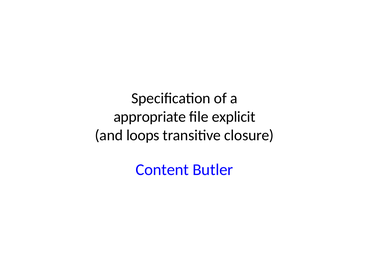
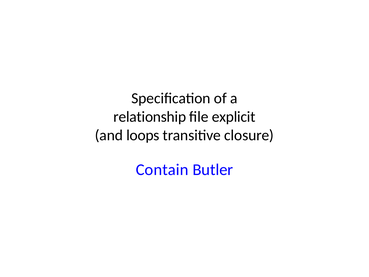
appropriate: appropriate -> relationship (150, 117)
Content: Content -> Contain (162, 170)
